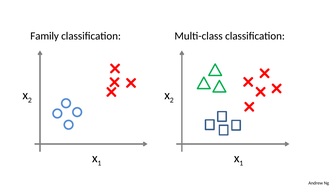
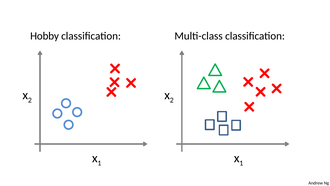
Family: Family -> Hobby (45, 36)
